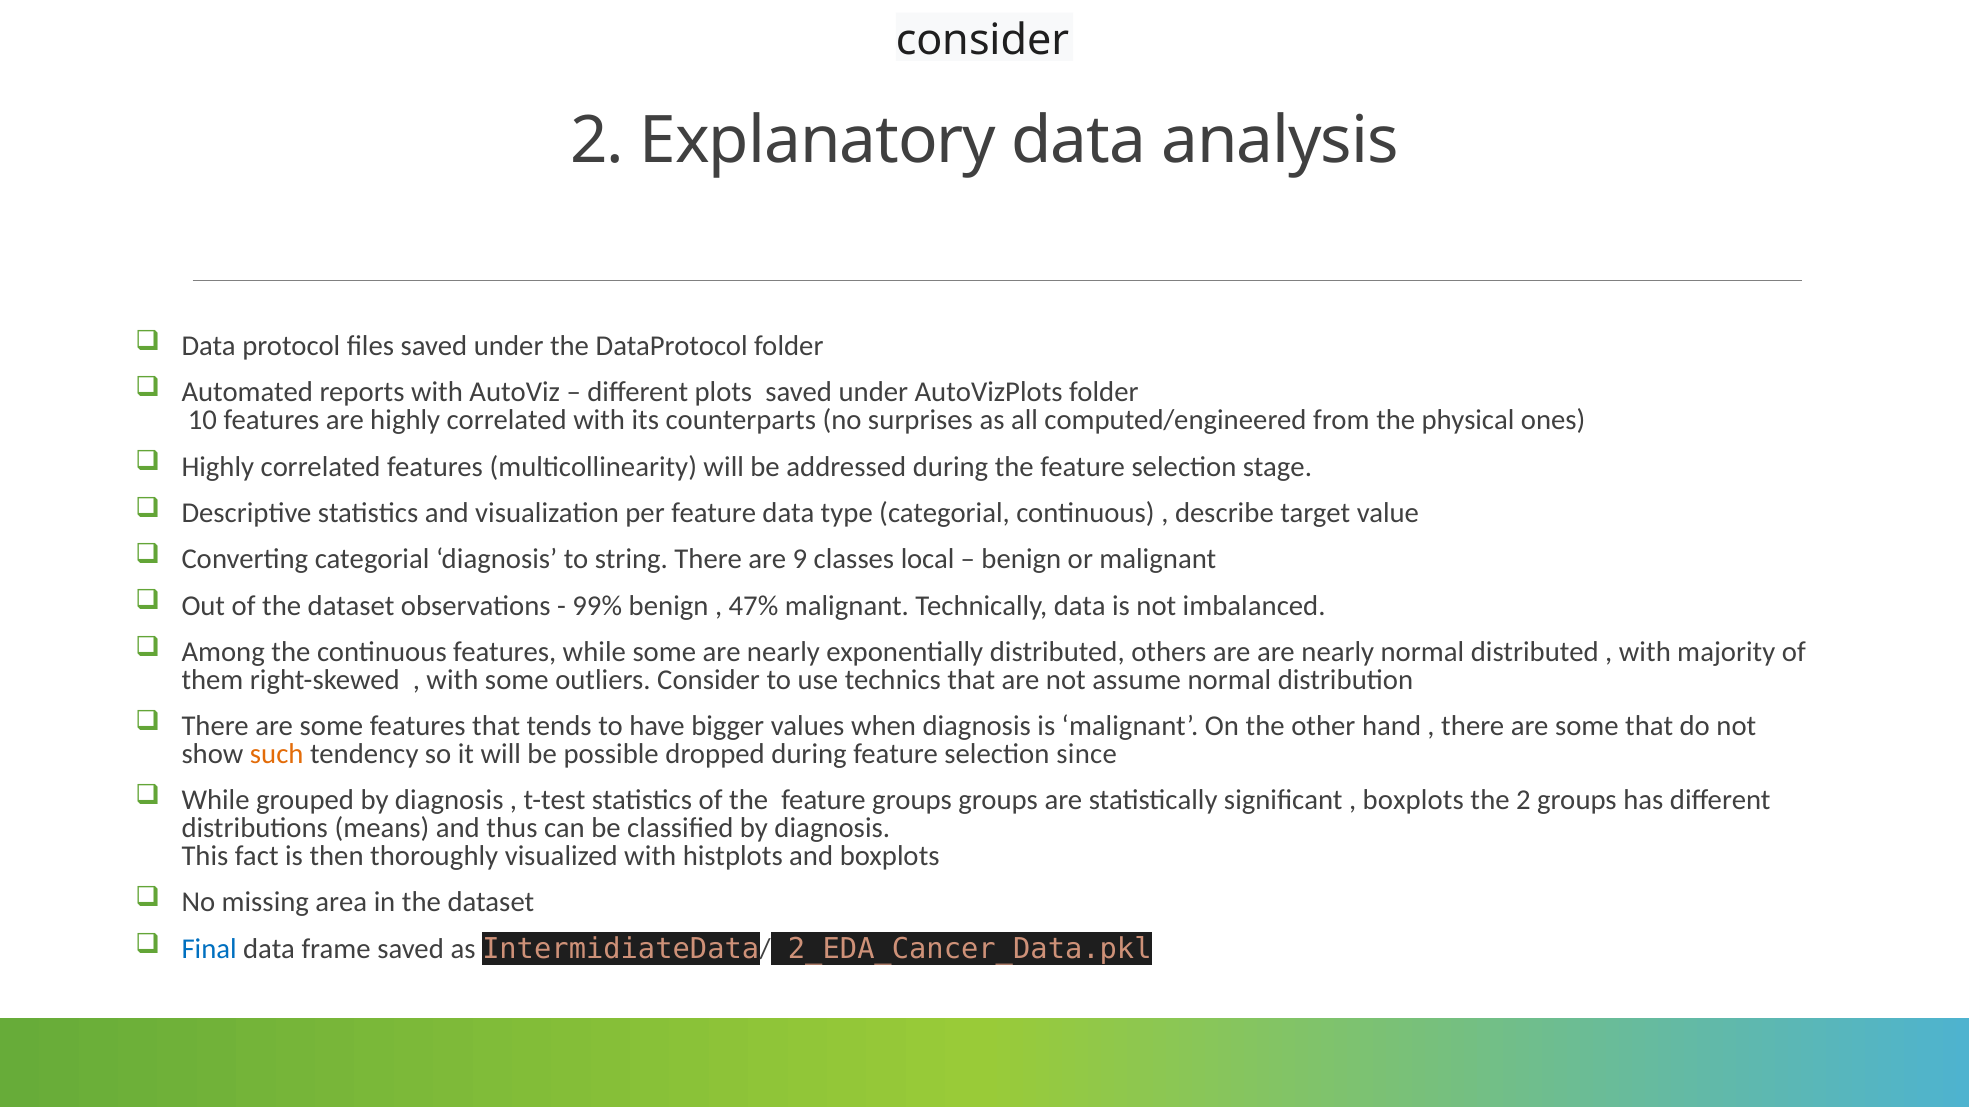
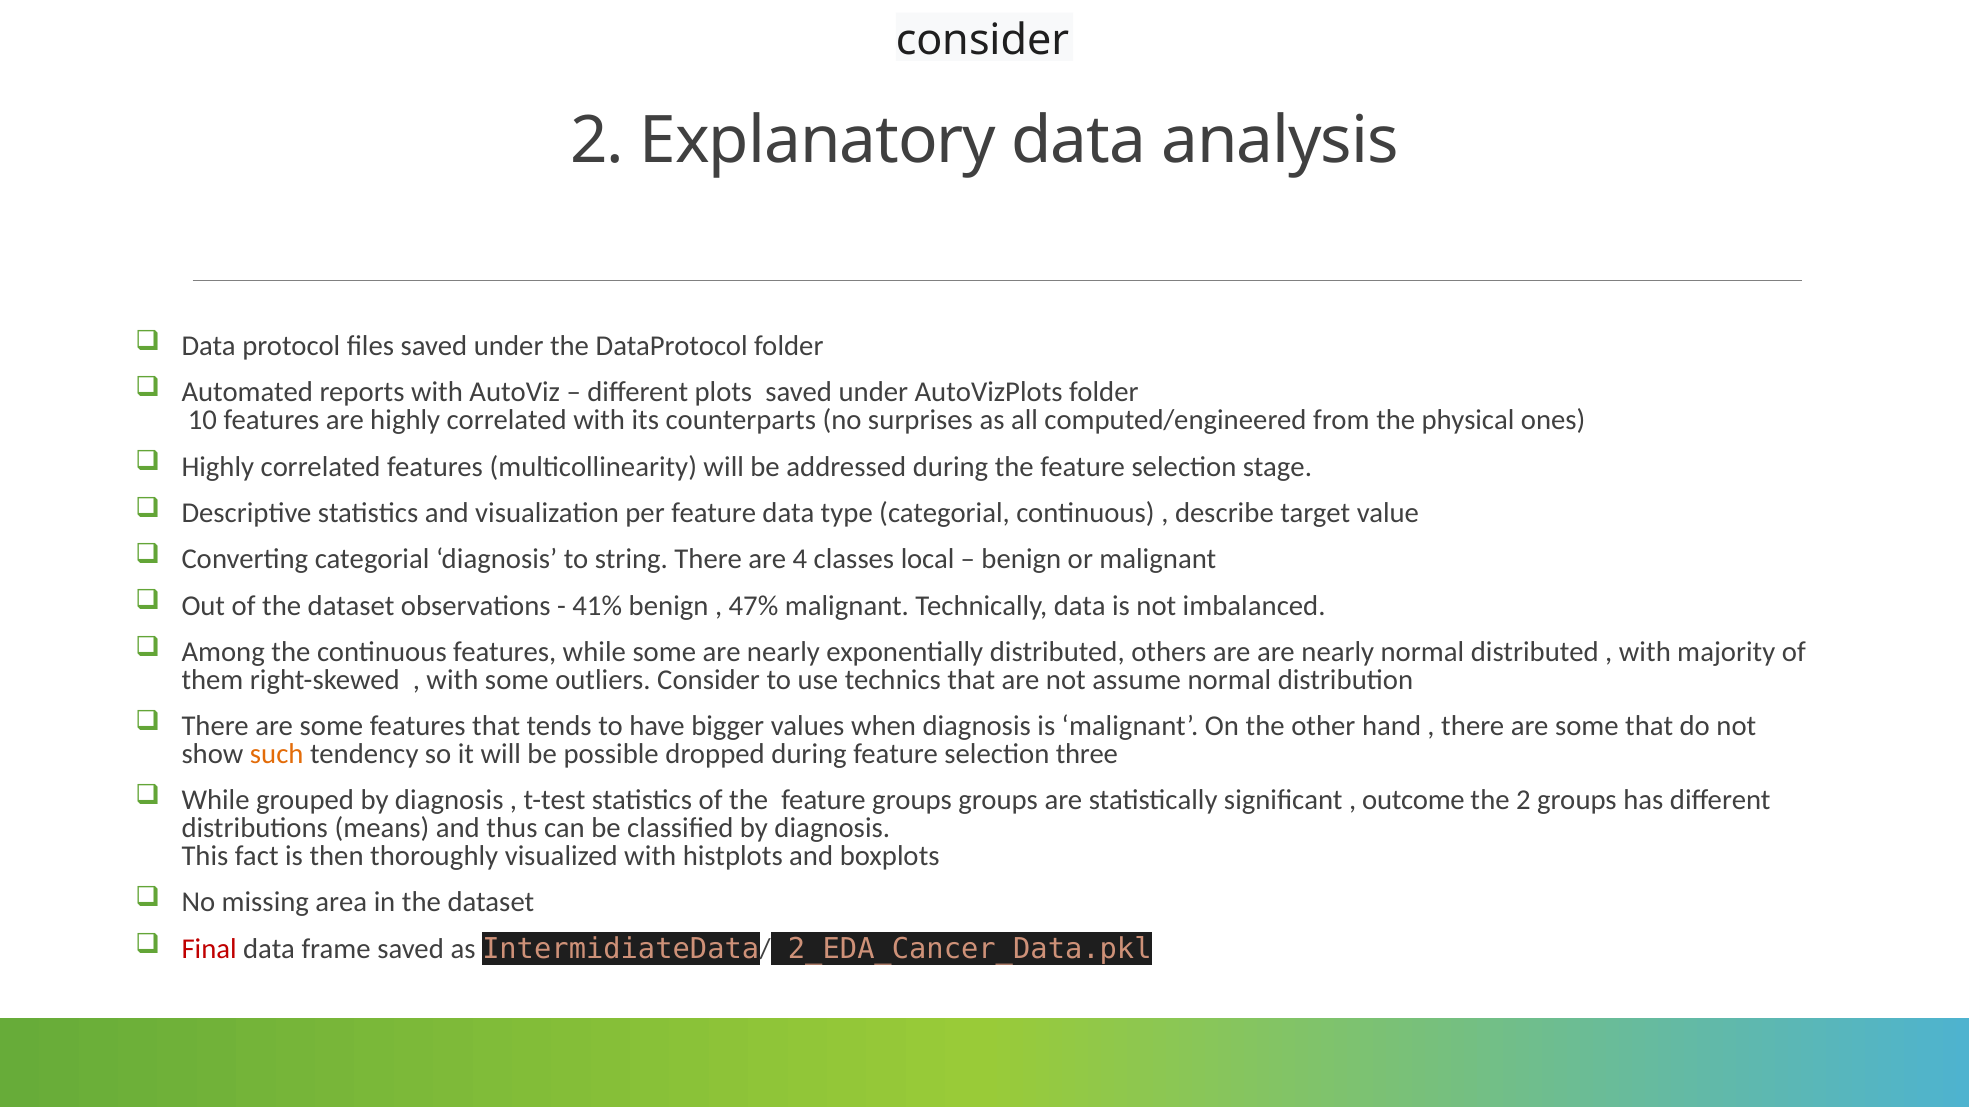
9: 9 -> 4 (800, 560)
99%: 99% -> 41% (597, 606)
since: since -> three (1087, 754)
boxplots: boxplots -> outcome (1413, 801)
Final colour: blue -> red (209, 949)
